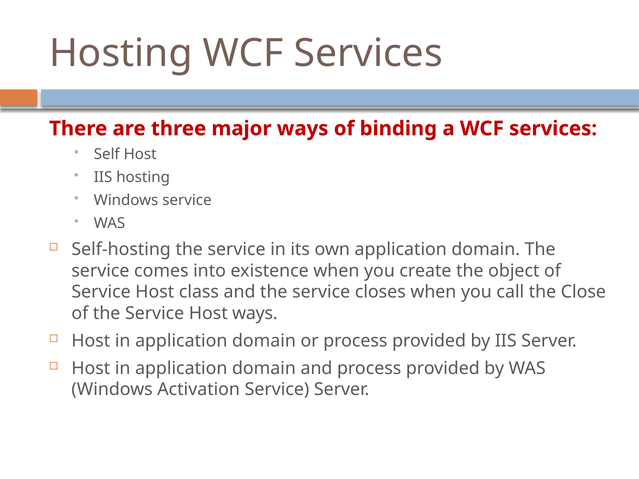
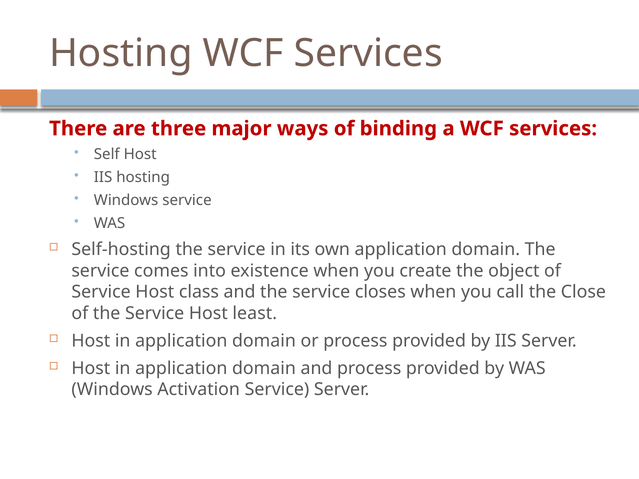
Host ways: ways -> least (255, 313)
